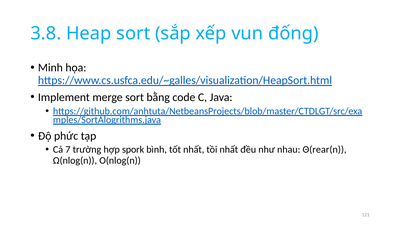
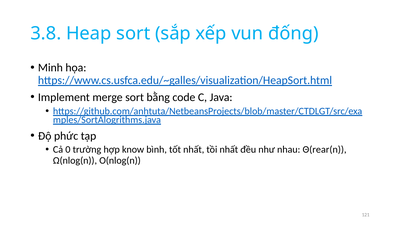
7: 7 -> 0 (68, 150)
spork: spork -> know (133, 150)
